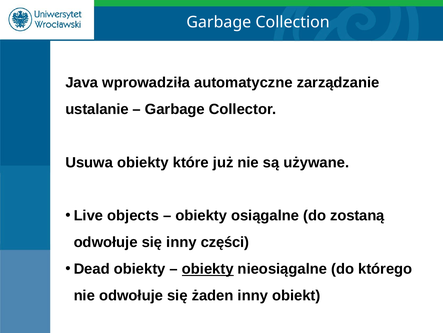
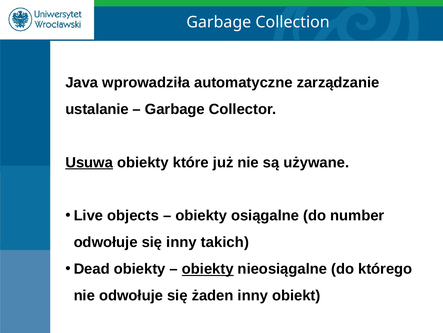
Usuwa underline: none -> present (89, 162)
zostaną: zostaną -> number (357, 215)
części: części -> takich (225, 242)
